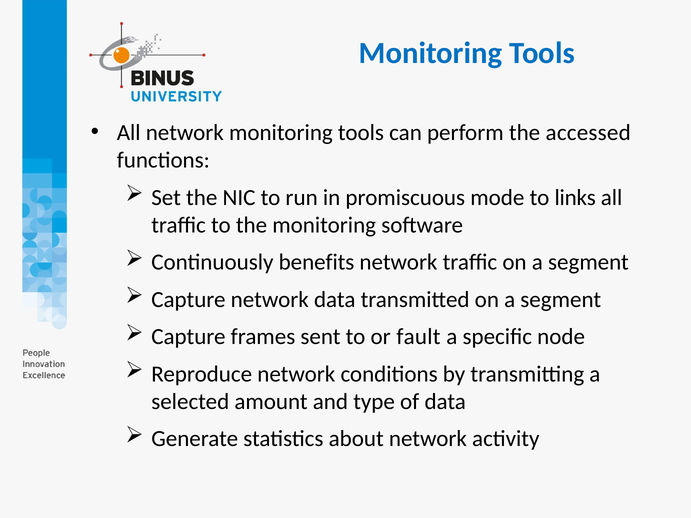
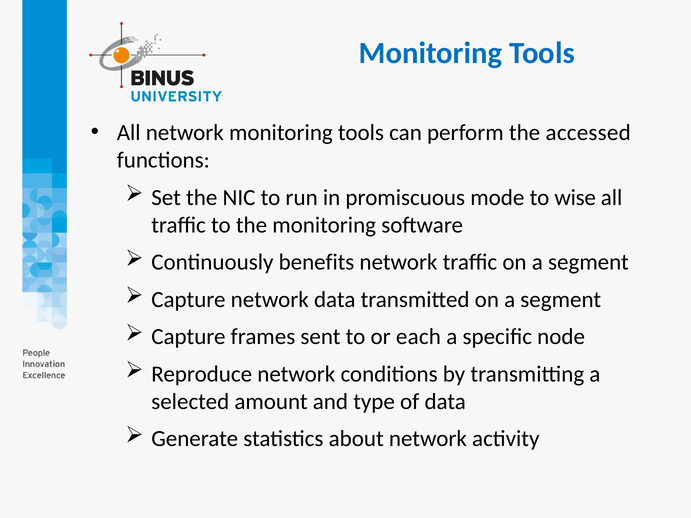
links: links -> wise (575, 198)
fault: fault -> each (418, 337)
